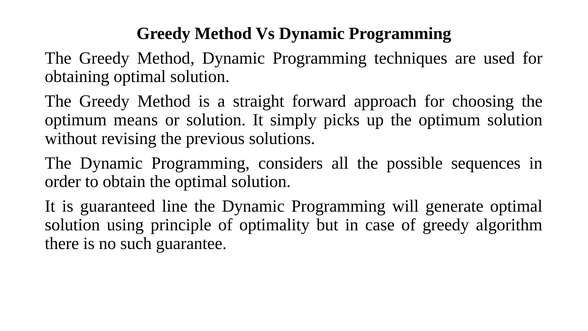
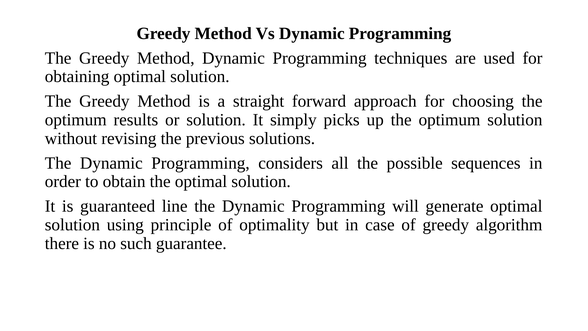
means: means -> results (136, 120)
